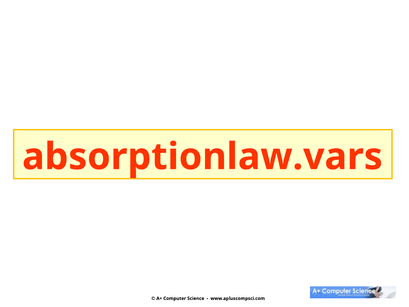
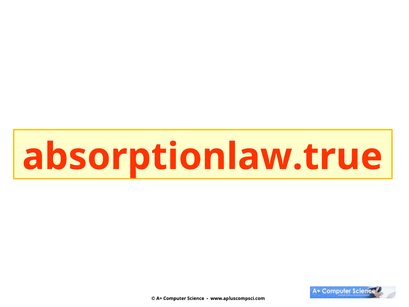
absorptionlaw.vars: absorptionlaw.vars -> absorptionlaw.true (202, 157)
